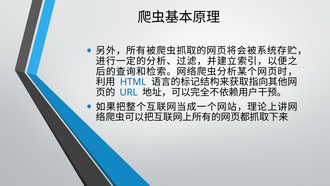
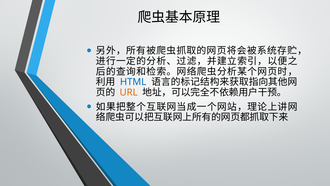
URL colour: blue -> orange (129, 92)
